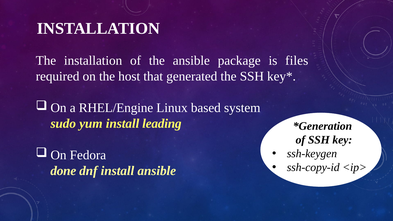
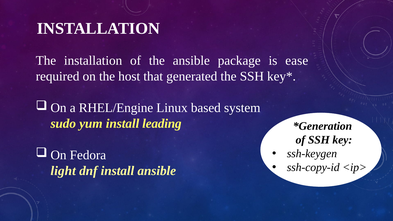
files: files -> ease (297, 61)
done: done -> light (63, 171)
